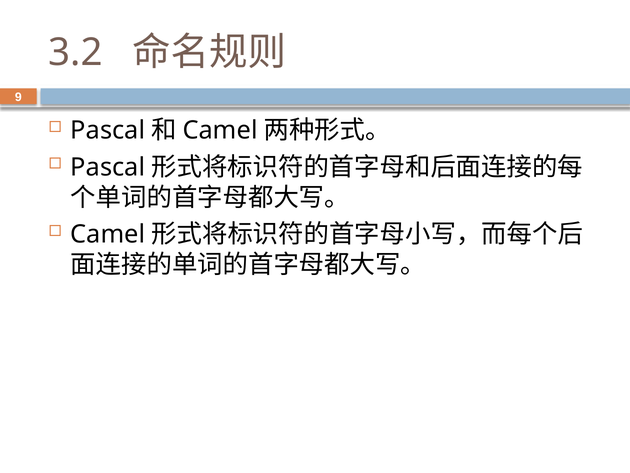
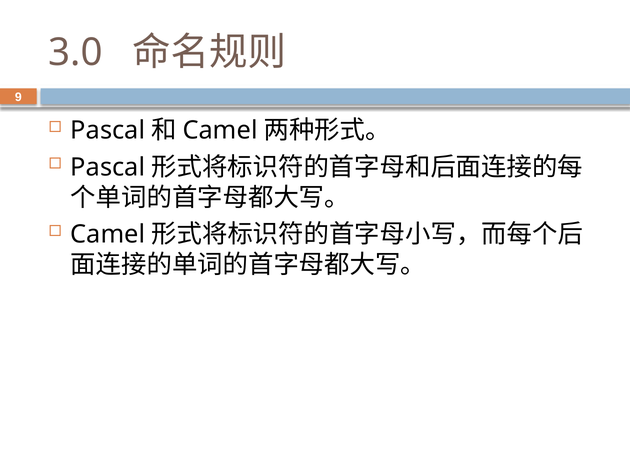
3.2: 3.2 -> 3.0 (76, 53)
